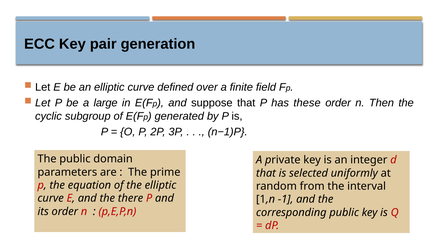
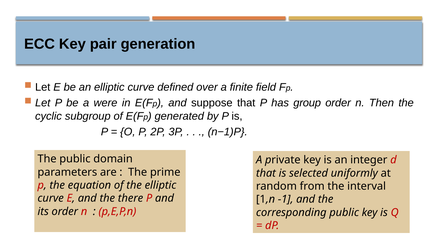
large: large -> were (106, 103)
these: these -> group (307, 103)
